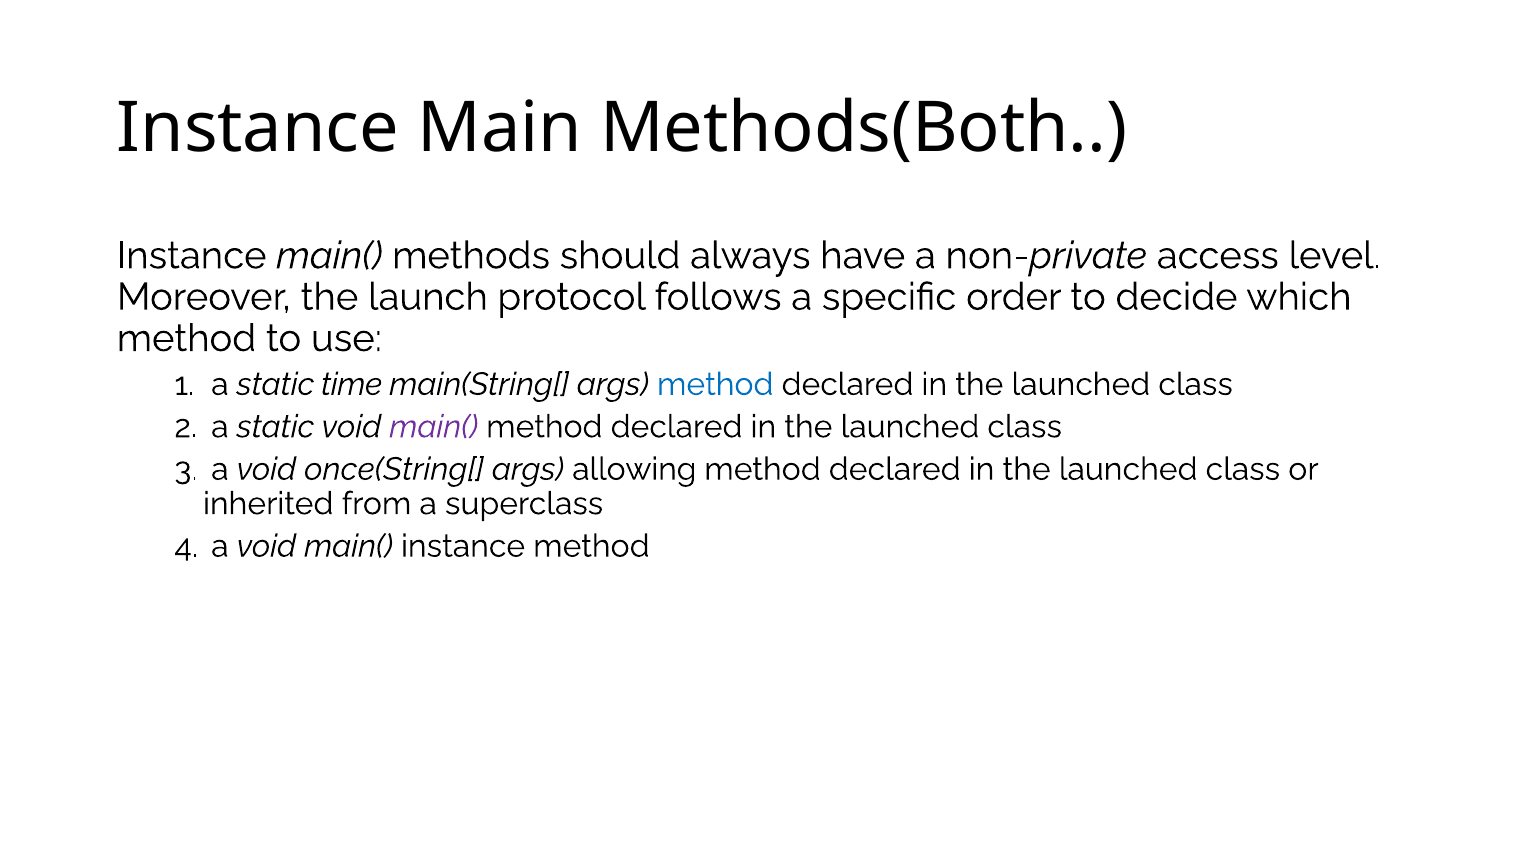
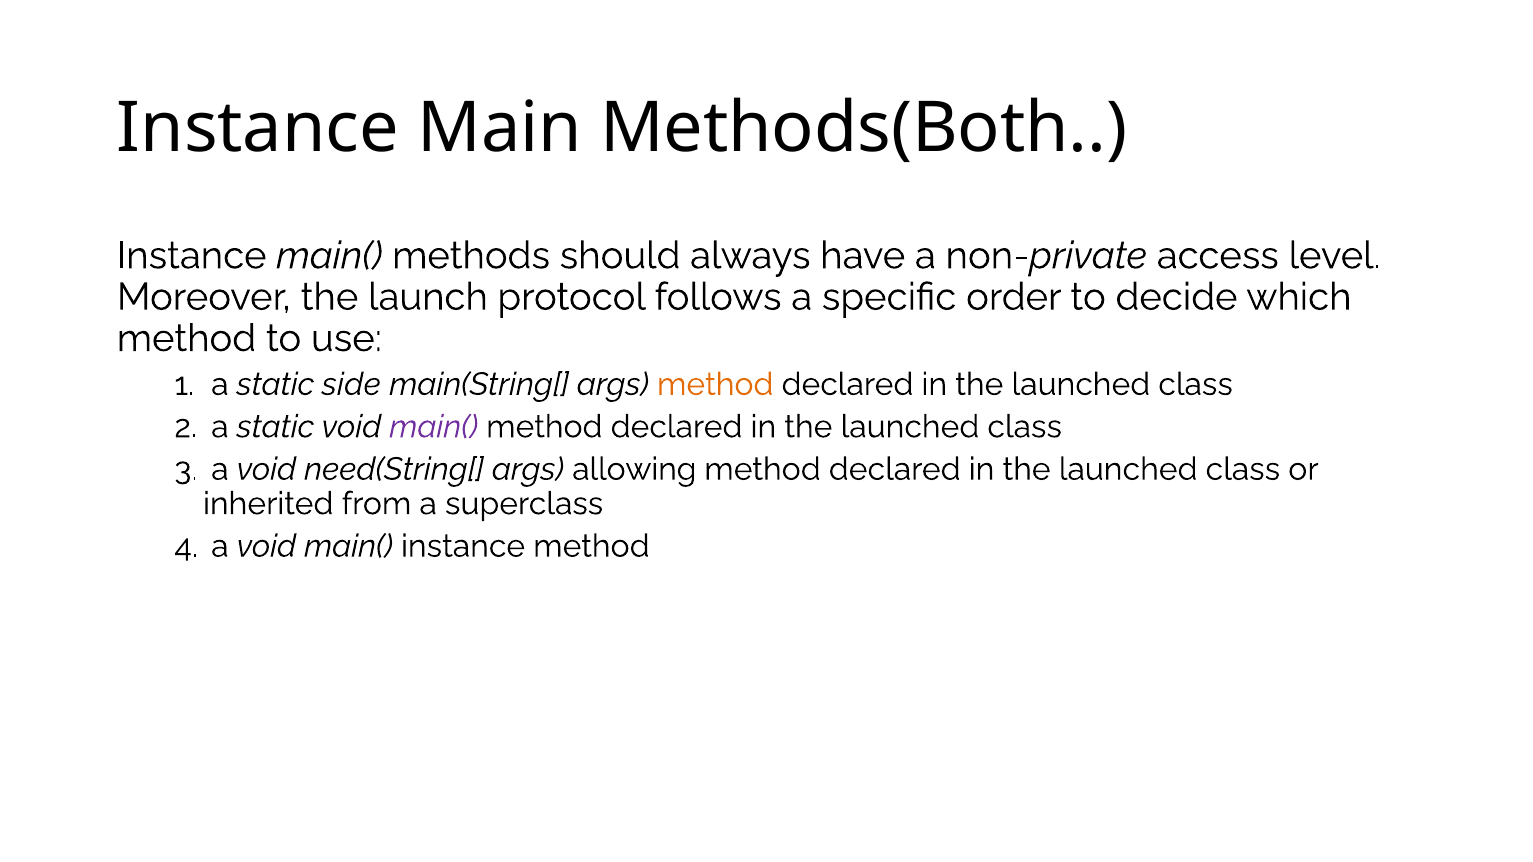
time: time -> side (351, 384)
method colour: blue -> orange (715, 384)
once(String[: once(String[ -> need(String[ (394, 469)
